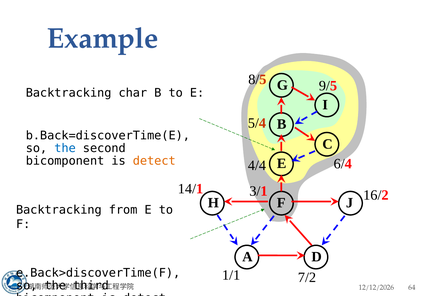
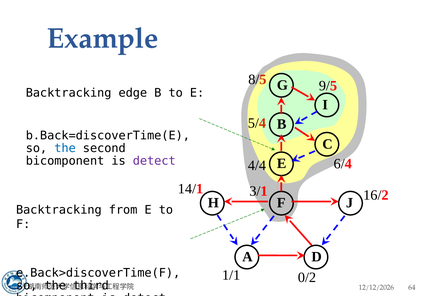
char: char -> edge (133, 93)
detect colour: orange -> purple (154, 161)
7/2: 7/2 -> 0/2 (307, 278)
